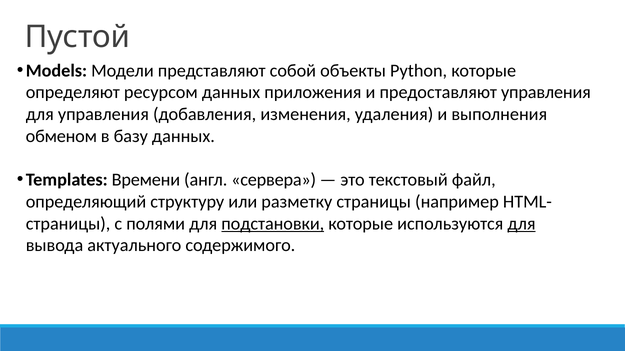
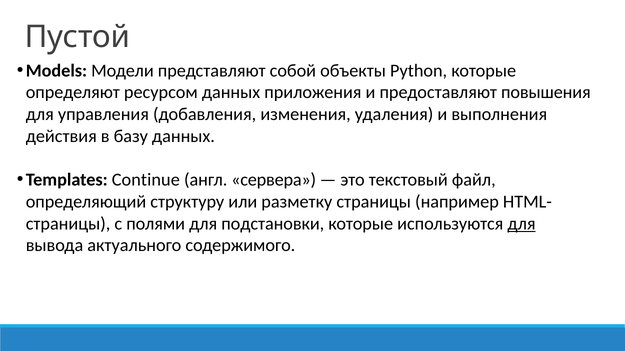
предоставляют управления: управления -> повышения (546, 93)
обменом: обменом -> действия (61, 136)
Времени: Времени -> Continue (146, 180)
подстановки underline: present -> none (273, 224)
